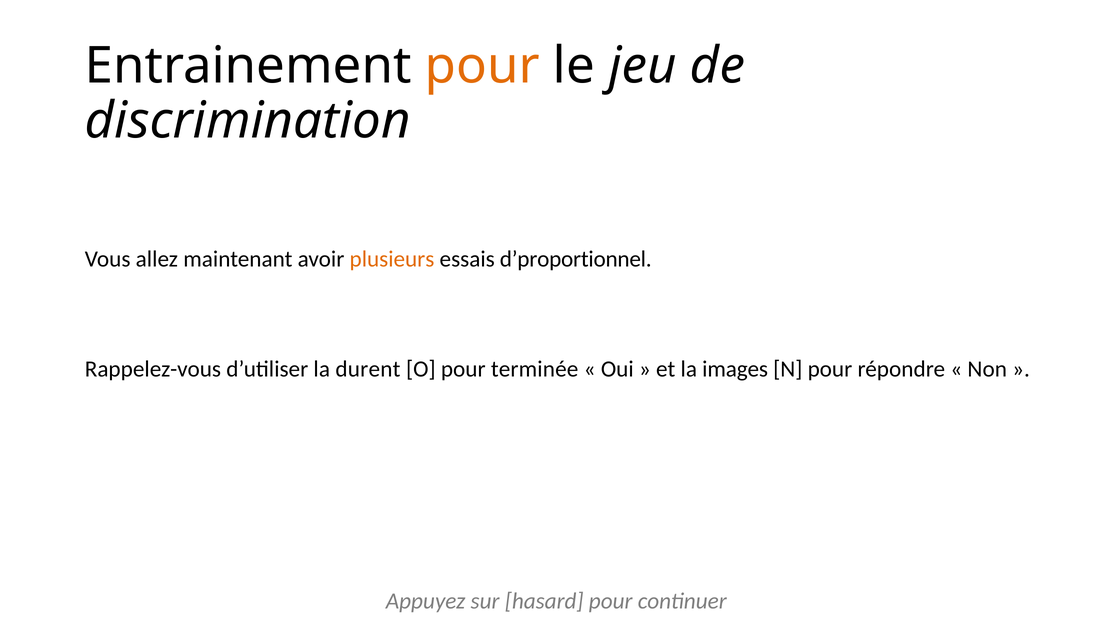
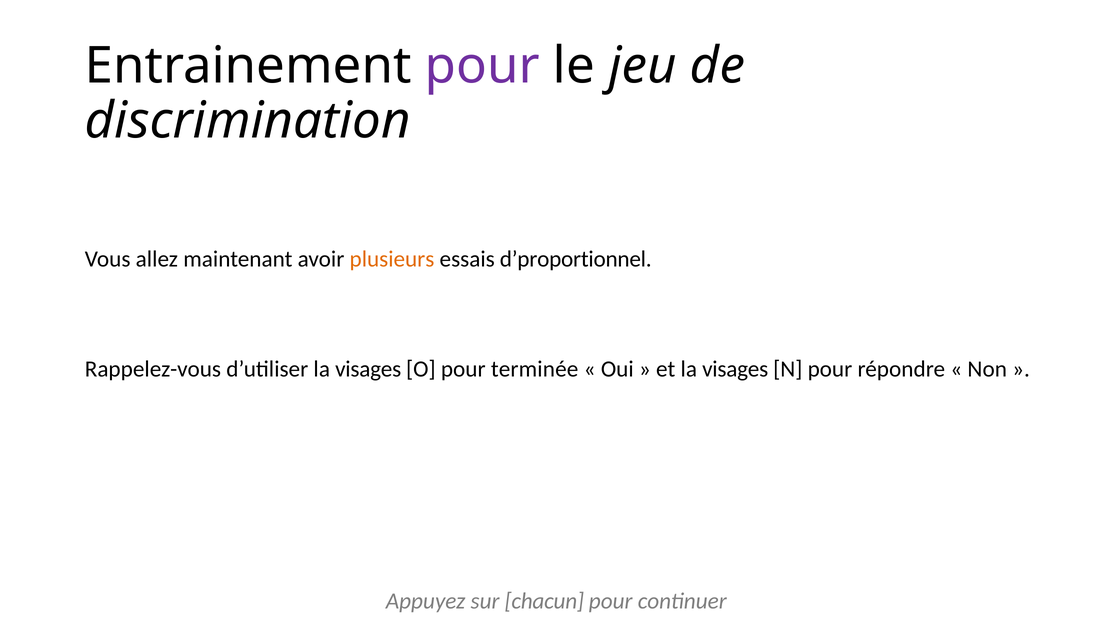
pour colour: orange -> purple (482, 66)
d’utiliser la durent: durent -> visages (368, 369)
et la images: images -> visages (735, 369)
hasard: hasard -> chacun (544, 601)
